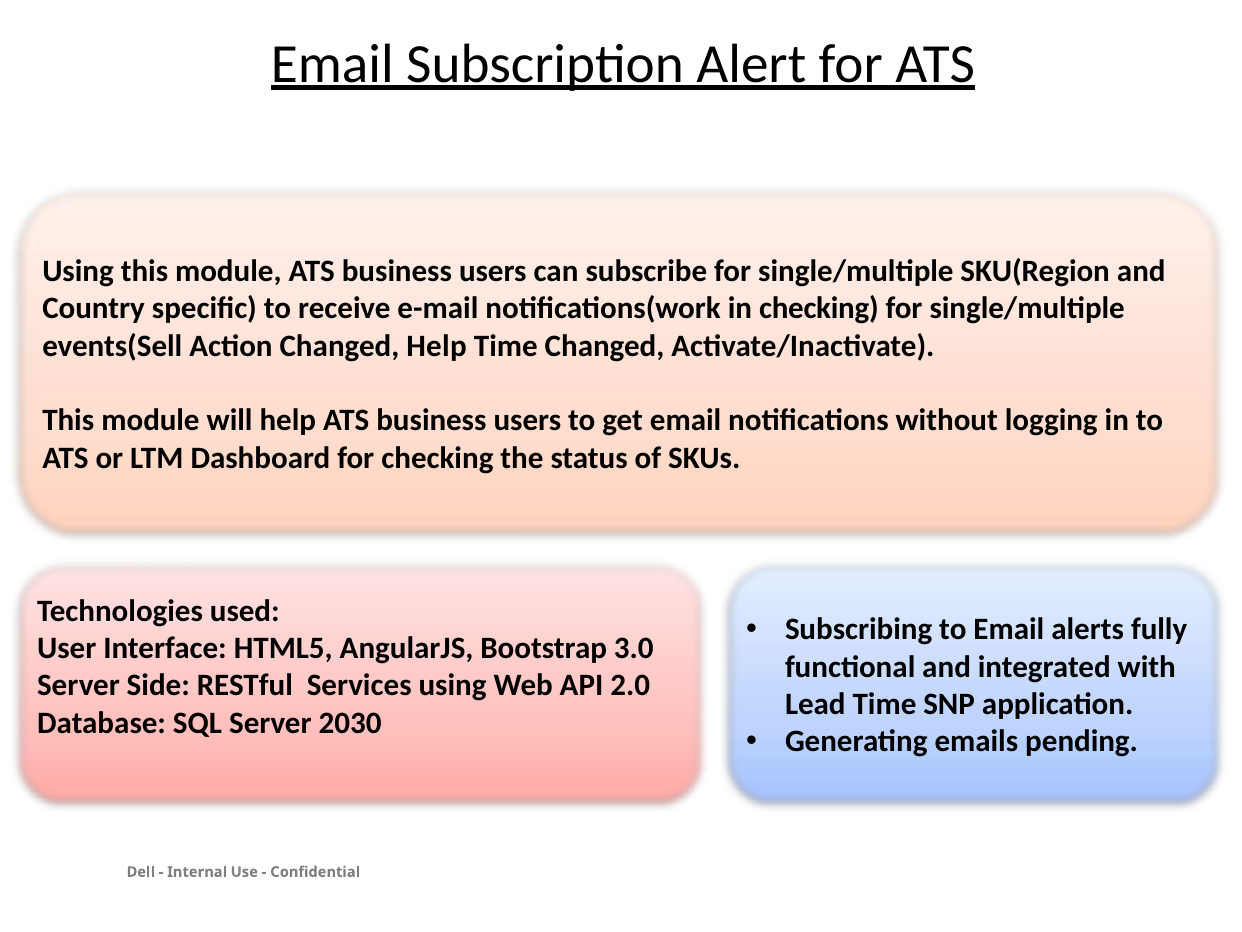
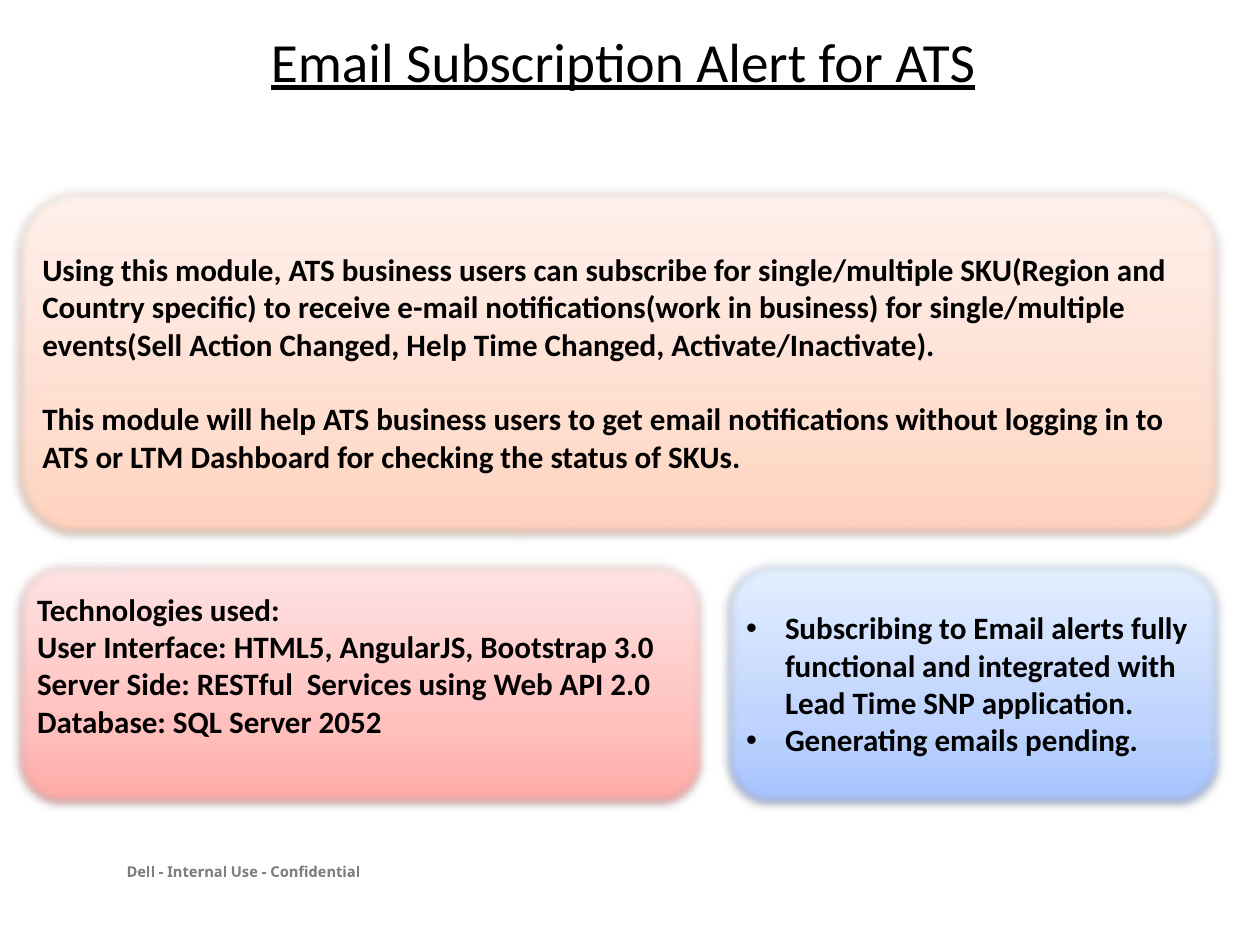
in checking: checking -> business (819, 309)
2030: 2030 -> 2052 (350, 722)
